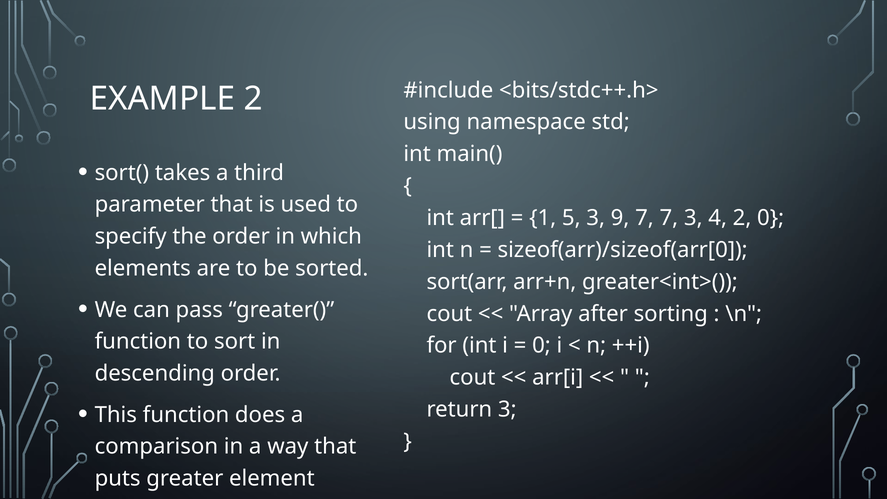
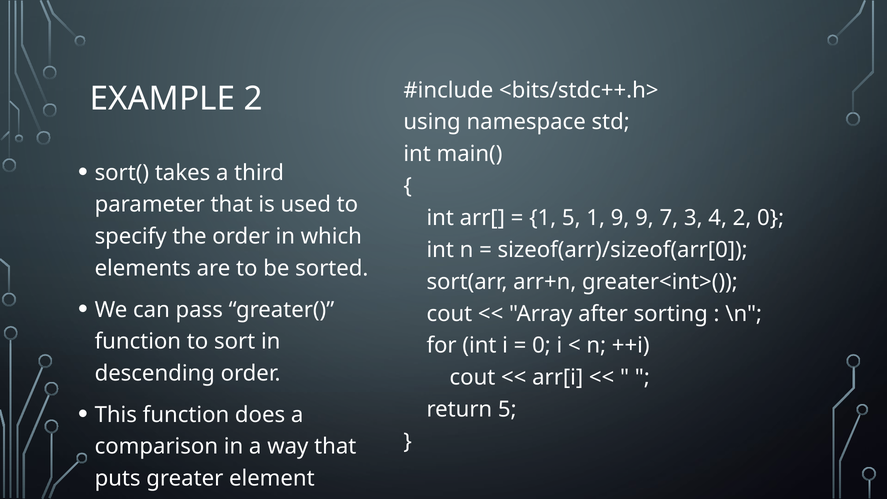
5 3: 3 -> 1 (596, 218)
9 7: 7 -> 9 (644, 218)
return 3: 3 -> 5 (507, 409)
